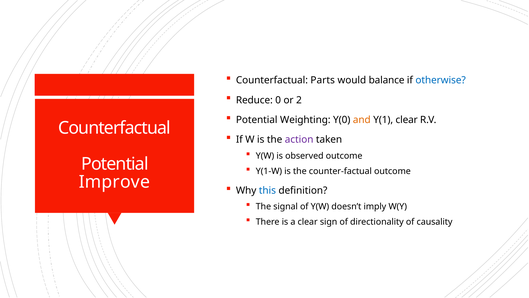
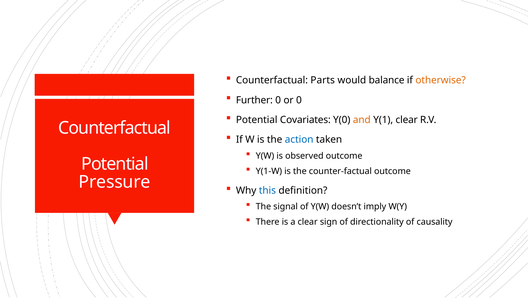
otherwise colour: blue -> orange (441, 80)
Reduce: Reduce -> Further (254, 100)
or 2: 2 -> 0 (299, 100)
Weighting: Weighting -> Covariates (305, 120)
action colour: purple -> blue (299, 140)
Improve: Improve -> Pressure (115, 182)
